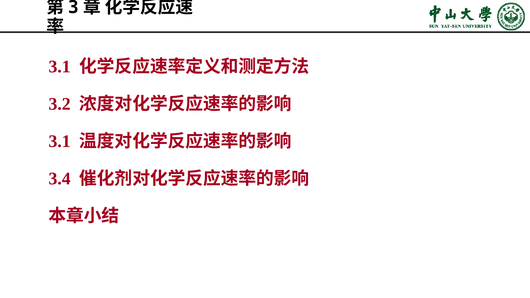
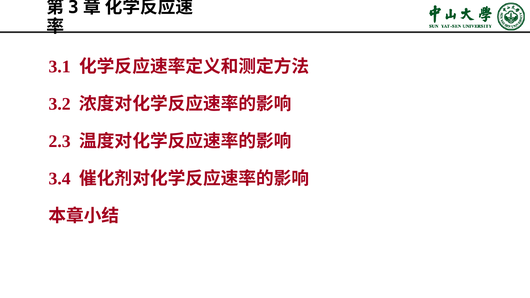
3.1: 3.1 -> 2.3 (60, 141)
